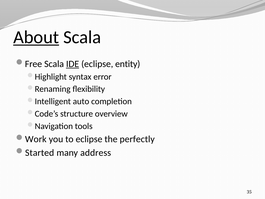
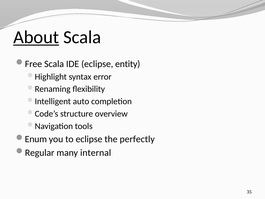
IDE underline: present -> none (73, 64)
Work: Work -> Enum (36, 139)
Started: Started -> Regular (40, 152)
address: address -> internal (96, 152)
